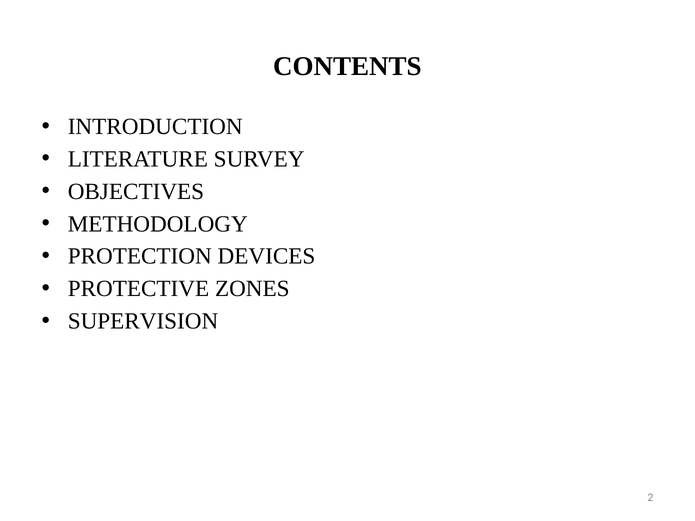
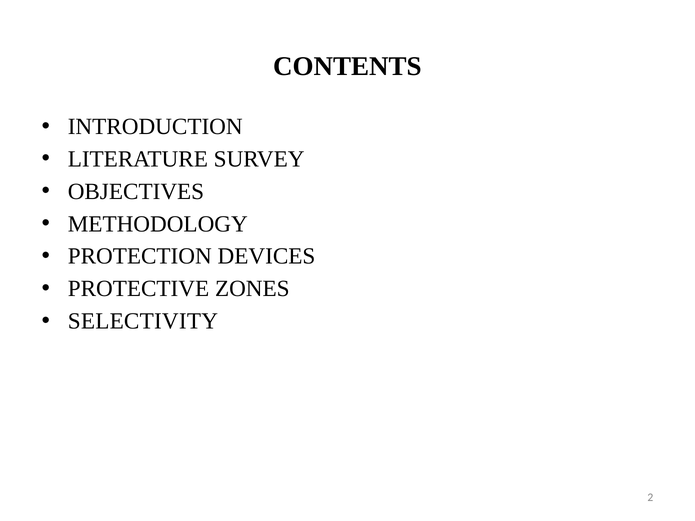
SUPERVISION: SUPERVISION -> SELECTIVITY (143, 321)
